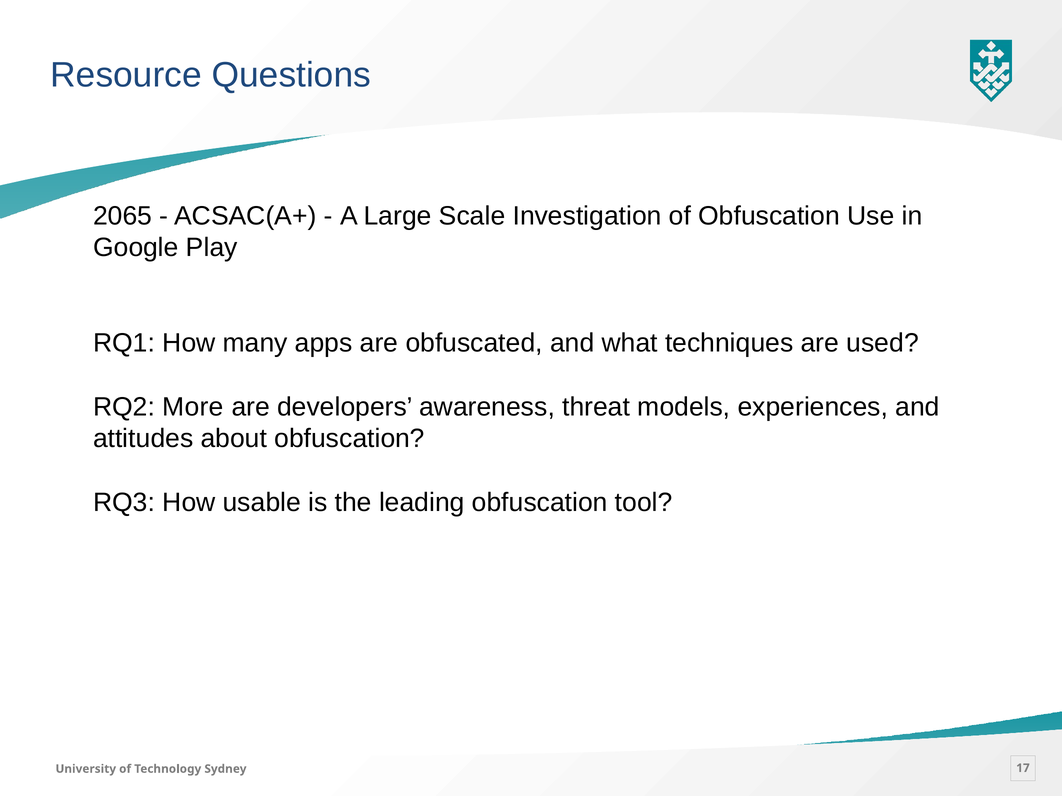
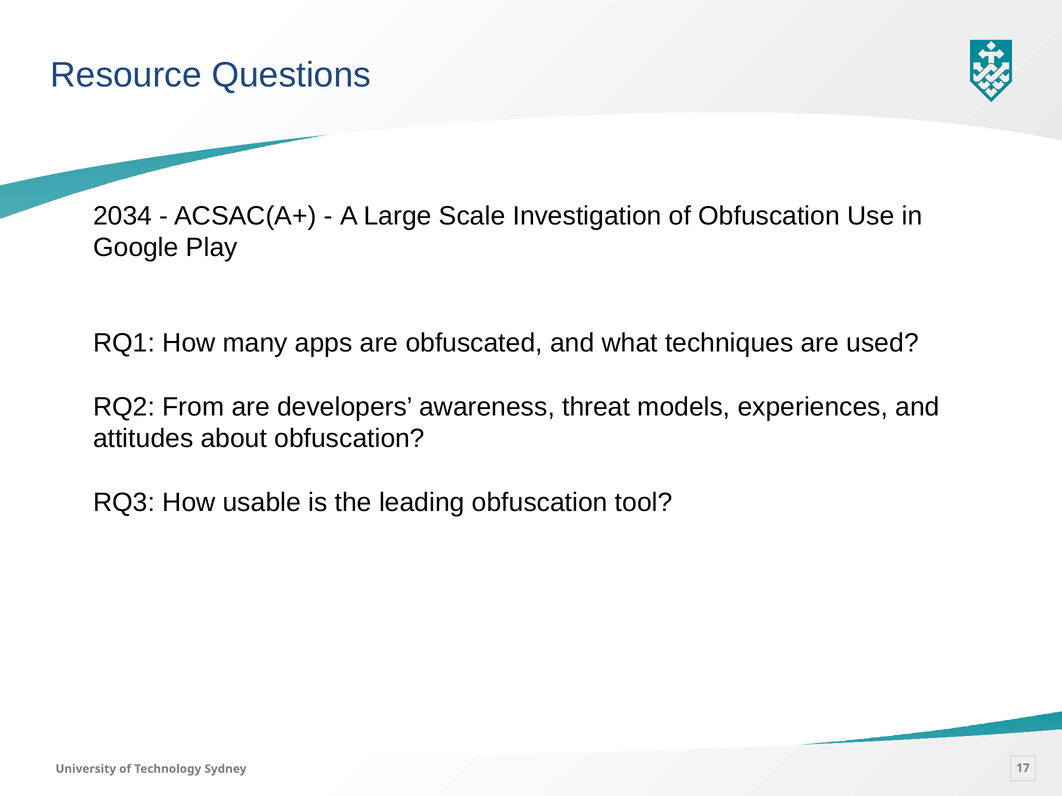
2065: 2065 -> 2034 (123, 216)
More: More -> From (193, 407)
